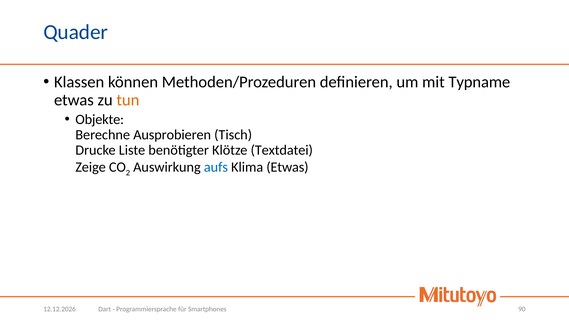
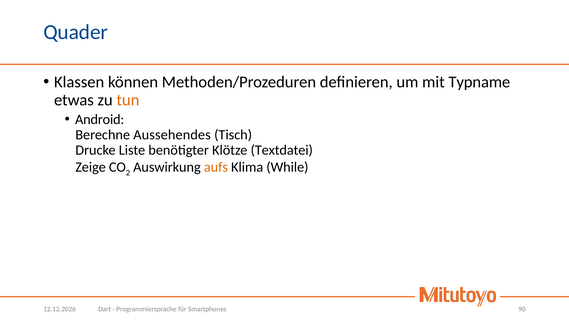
Objekte: Objekte -> Android (100, 120)
Ausprobieren: Ausprobieren -> Aussehendes (172, 135)
aufs colour: blue -> orange (216, 167)
Klima Etwas: Etwas -> While (287, 167)
